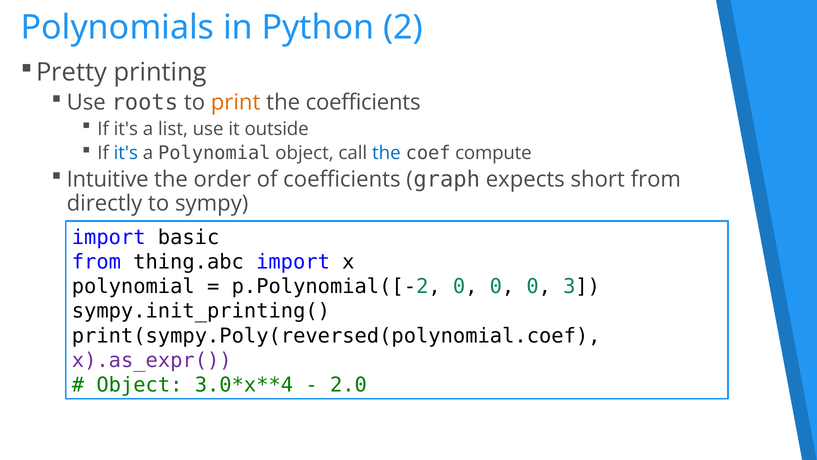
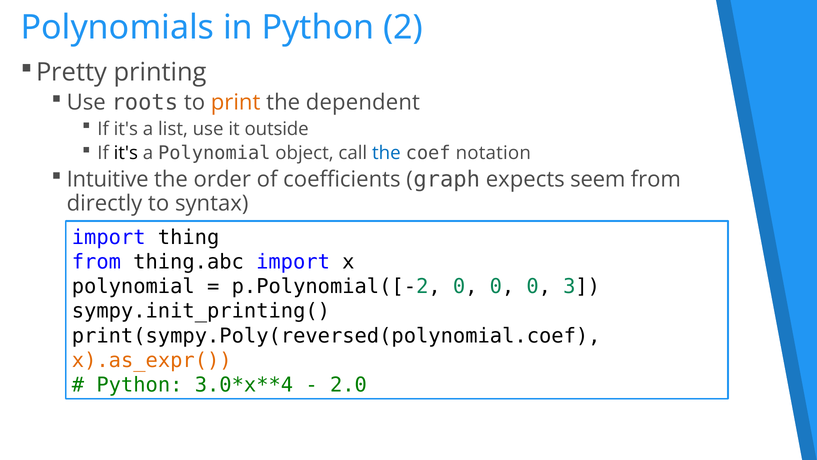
the coefficients: coefficients -> dependent (363, 102)
it's colour: blue -> black (126, 153)
compute: compute -> notation (493, 153)
short: short -> seem (598, 179)
sympy: sympy -> syntax (212, 203)
basic: basic -> thing (189, 237)
x).as_expr( colour: purple -> orange (152, 360)
Object: Object -> Python (139, 384)
